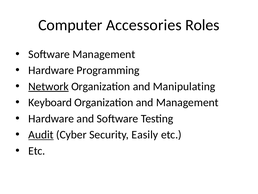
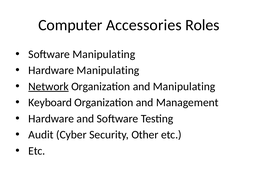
Software Management: Management -> Manipulating (104, 54)
Hardware Programming: Programming -> Manipulating (108, 70)
Audit underline: present -> none (41, 134)
Easily: Easily -> Other (145, 134)
